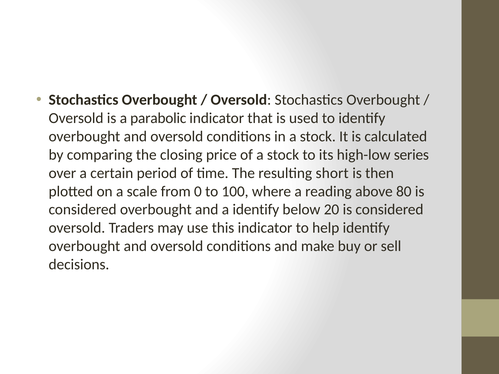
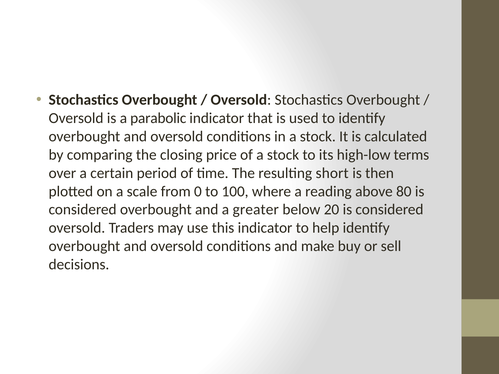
series: series -> terms (411, 155)
a identify: identify -> greater (256, 210)
